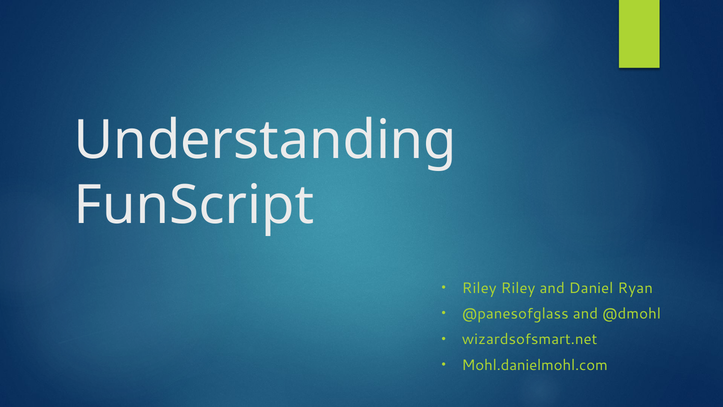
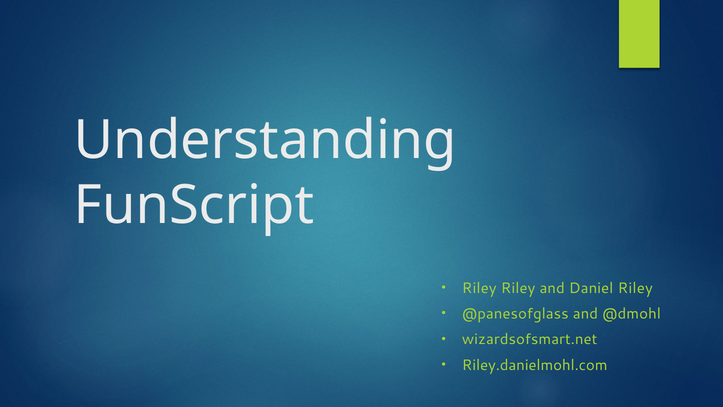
Daniel Ryan: Ryan -> Riley (635, 288)
Mohl.danielmohl.com: Mohl.danielmohl.com -> Riley.danielmohl.com (535, 365)
